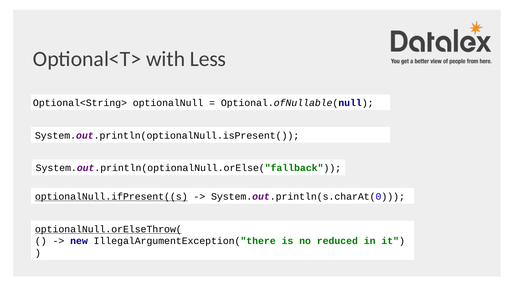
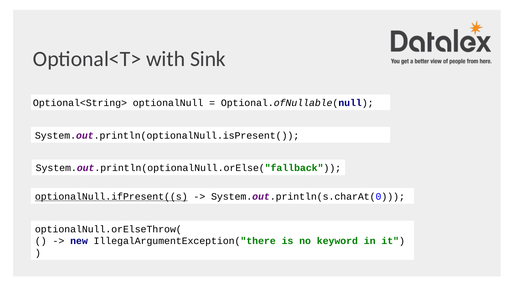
Less: Less -> Sink (208, 59)
optionalNull.orElseThrow( underline: present -> none (108, 229)
reduced: reduced -> keyword (337, 241)
